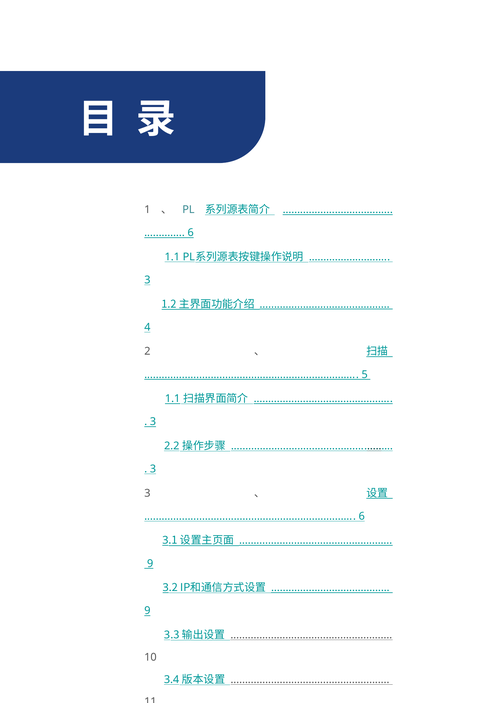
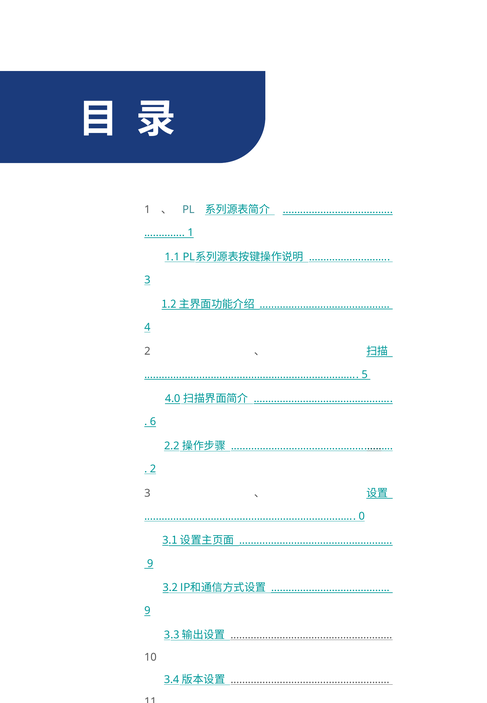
6: 6 -> 1 (191, 233)
1.1: 1.1 -> 4.0 (173, 399)
3: 3 -> 6 (153, 422)
3: 3 -> 2 (153, 469)
6: 6 -> 0 (362, 516)
